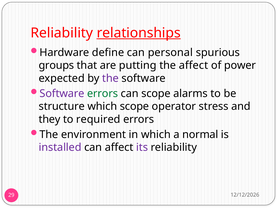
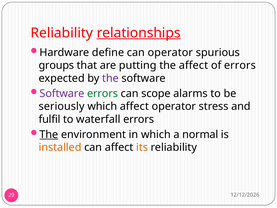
can personal: personal -> operator (170, 52)
of power: power -> errors (240, 65)
structure: structure -> seriously (62, 106)
which scope: scope -> affect (134, 106)
they: they -> fulfil (50, 119)
required: required -> waterfall (98, 119)
The underline: none -> present (49, 134)
installed colour: purple -> orange (60, 147)
its colour: purple -> orange (142, 147)
